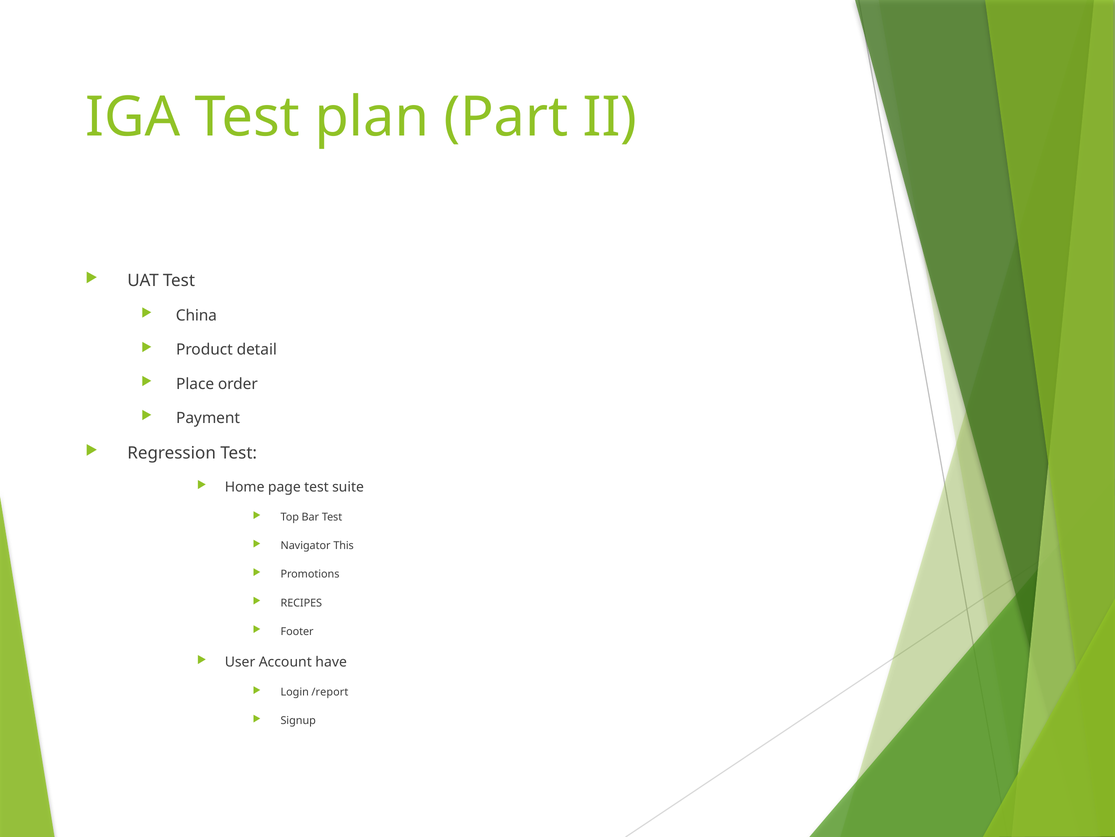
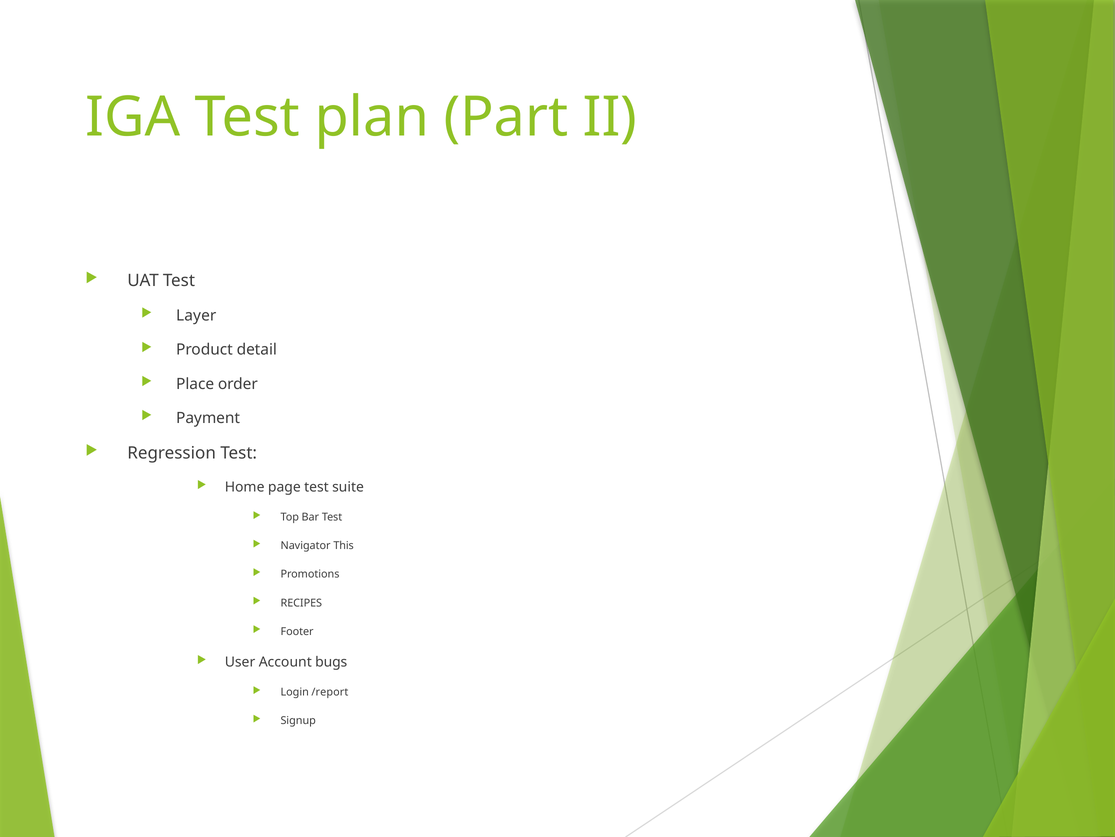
China: China -> Layer (196, 315)
have: have -> bugs (331, 661)
